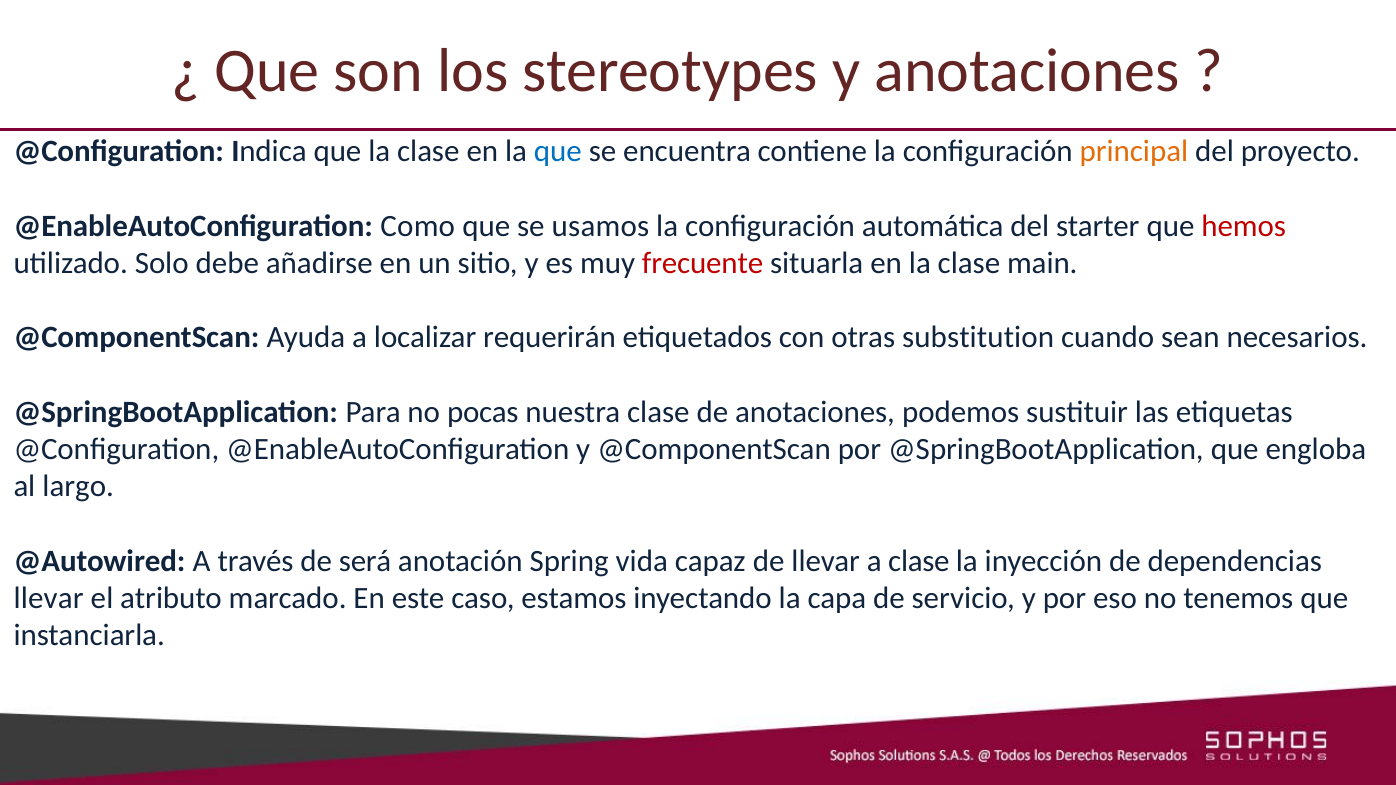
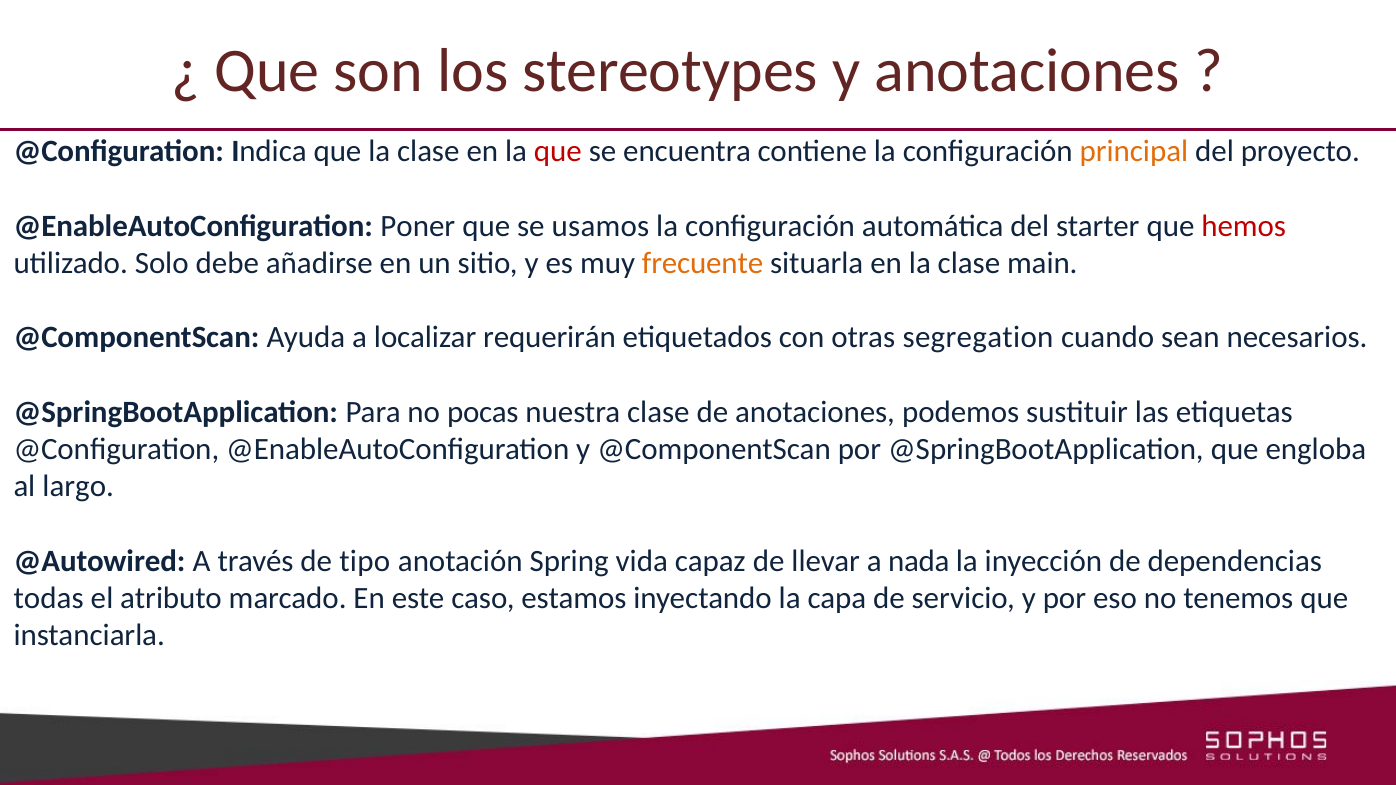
que colour: blue -> red (558, 152)
Como: Como -> Poner (418, 226)
frecuente colour: red -> orange (703, 263)
substitution: substitution -> segregation (978, 338)
será: será -> tipo (365, 561)
a clase: clase -> nada (919, 561)
llevar: llevar -> todas (49, 598)
